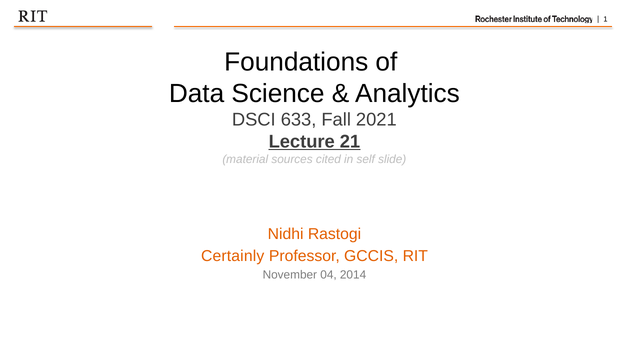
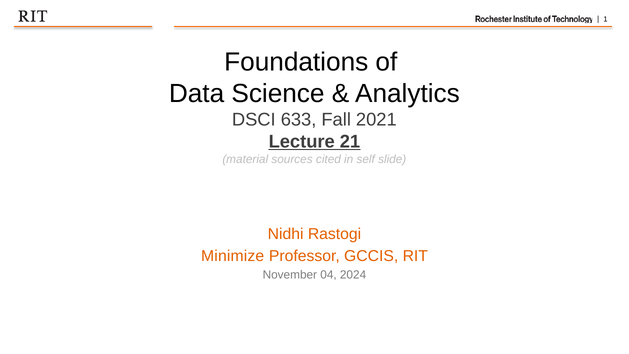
Certainly: Certainly -> Minimize (233, 256)
2014: 2014 -> 2024 (353, 275)
